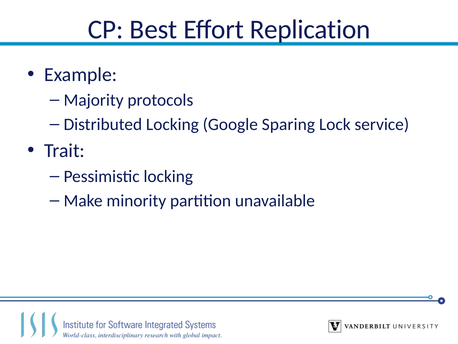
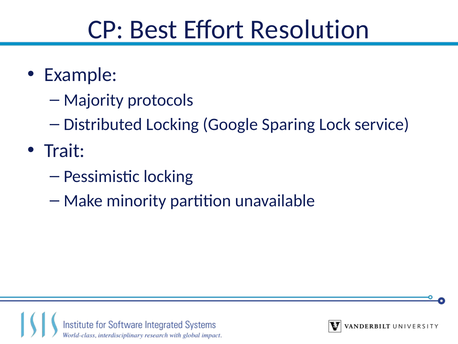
Replication: Replication -> Resolution (310, 29)
